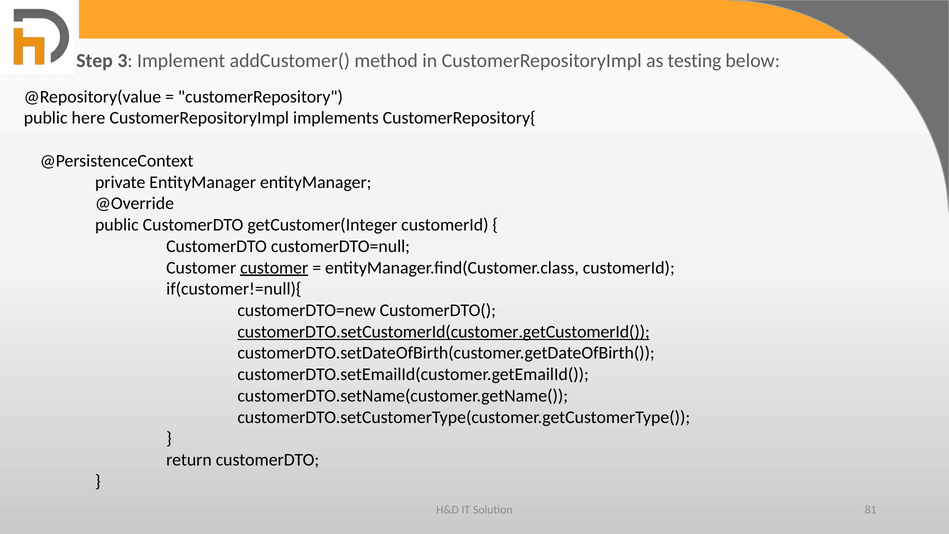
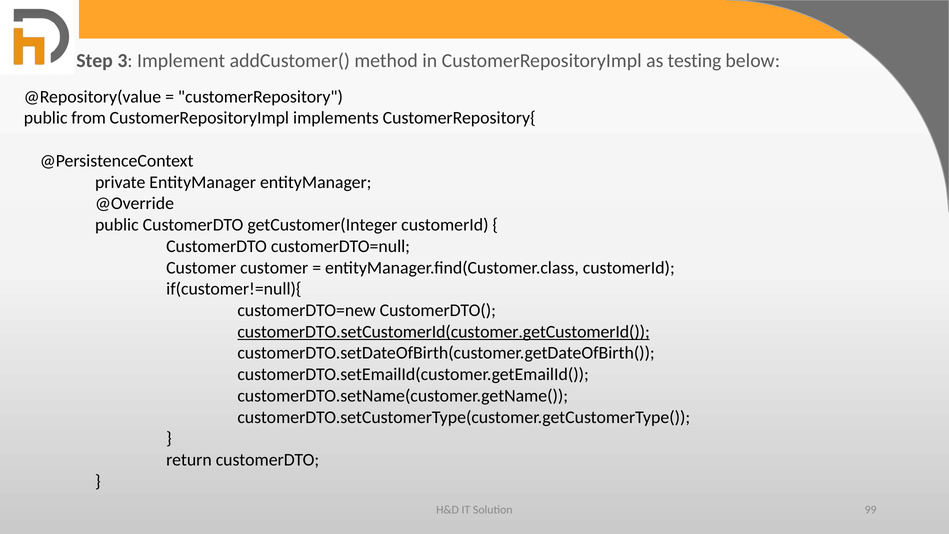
here: here -> from (89, 118)
customer underline: present -> none (274, 268)
81: 81 -> 99 (871, 510)
